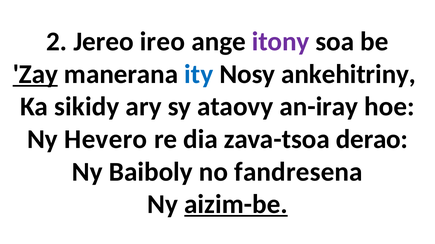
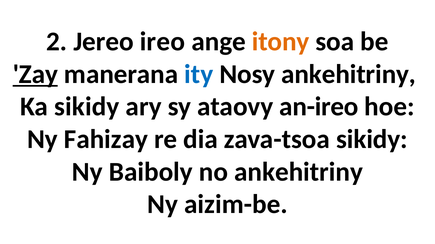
itony colour: purple -> orange (281, 42)
an-iray: an-iray -> an-ireo (319, 107)
Hevero: Hevero -> Fahizay (106, 140)
zava-tsoa derao: derao -> sikidy (372, 140)
no fandresena: fandresena -> ankehitriny (299, 172)
aizim-be underline: present -> none (236, 205)
